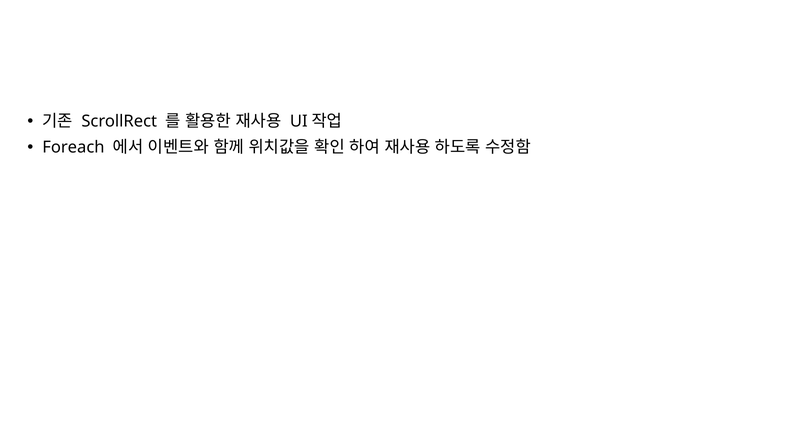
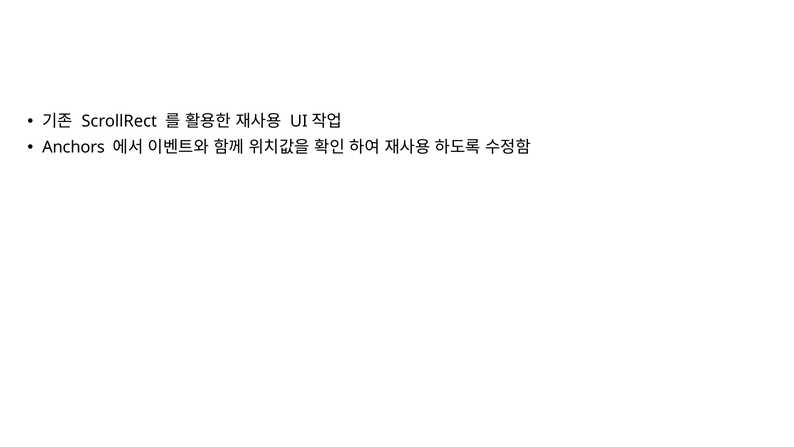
Foreach: Foreach -> Anchors (74, 147)
